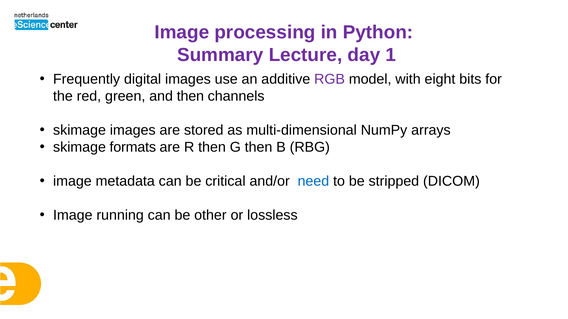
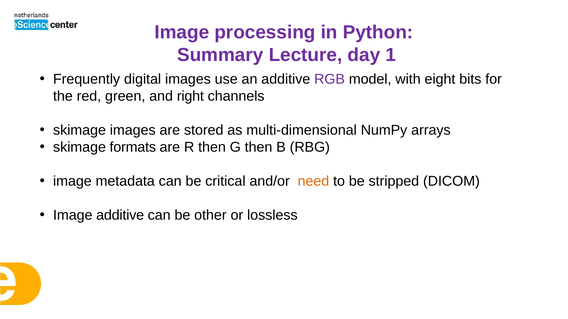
and then: then -> right (190, 96)
need colour: blue -> orange (313, 181)
Image running: running -> additive (120, 216)
